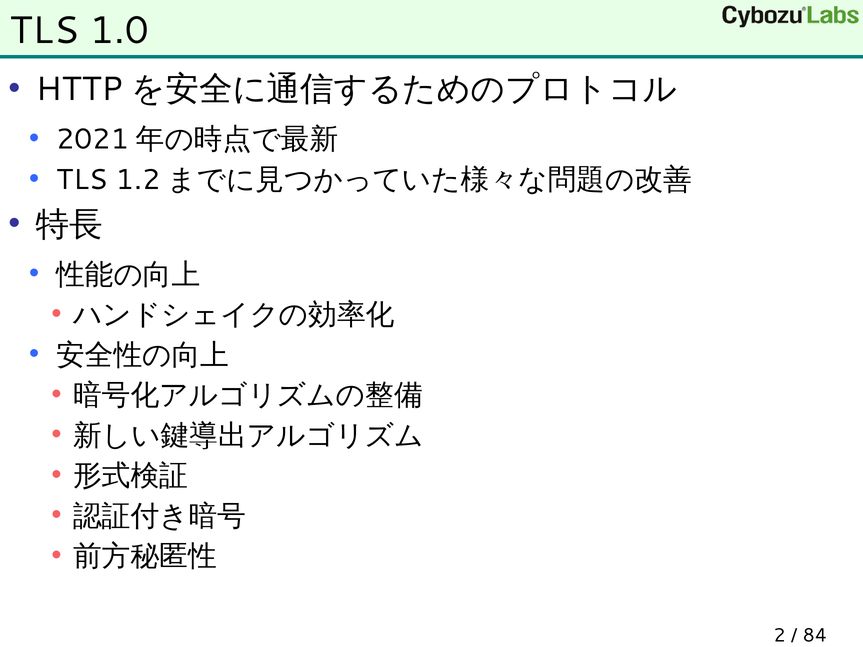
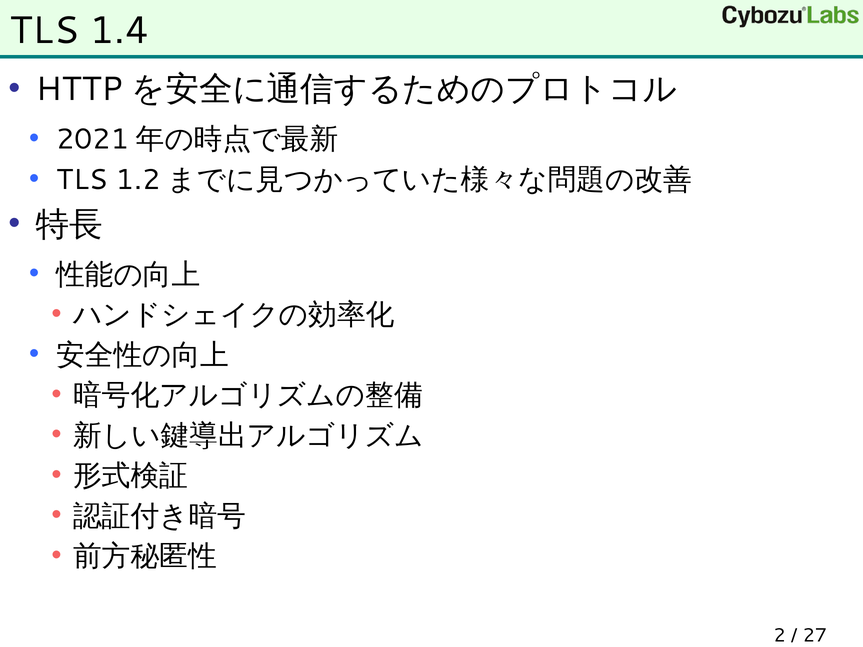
1.0: 1.0 -> 1.4 (119, 31)
84: 84 -> 27 (815, 636)
